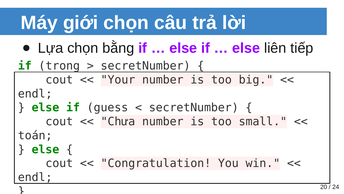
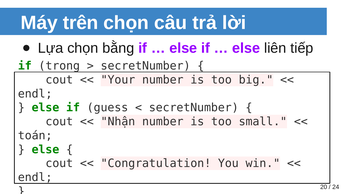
giới: giới -> trên (81, 23)
Chưa: Chưa -> Nhận (118, 121)
